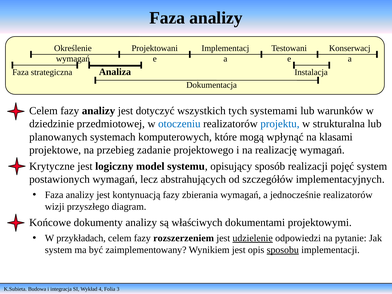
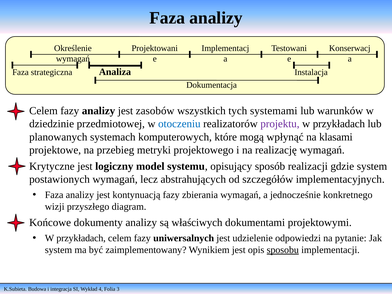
dotyczyć: dotyczyć -> zasobów (155, 111)
projektu colour: blue -> purple (280, 124)
strukturalna: strukturalna -> przykładach (339, 124)
zadanie: zadanie -> metryki (154, 150)
pojęć: pojęć -> gdzie (342, 166)
jednocześnie realizatorów: realizatorów -> konkretnego (348, 195)
rozszerzeniem: rozszerzeniem -> uniwersalnych (184, 238)
udzielenie underline: present -> none (253, 238)
